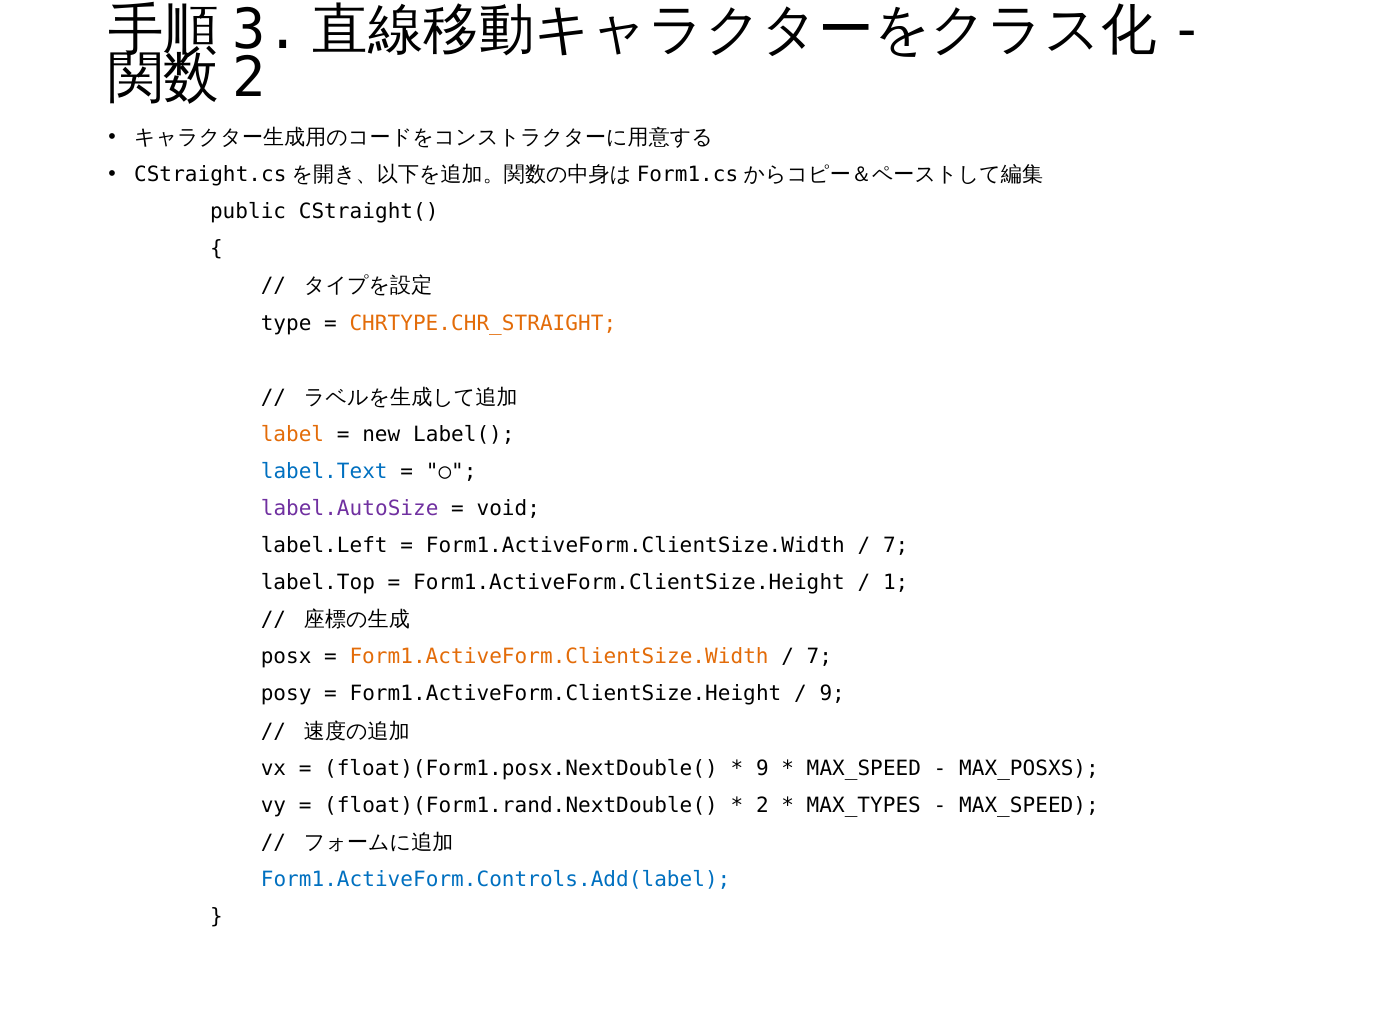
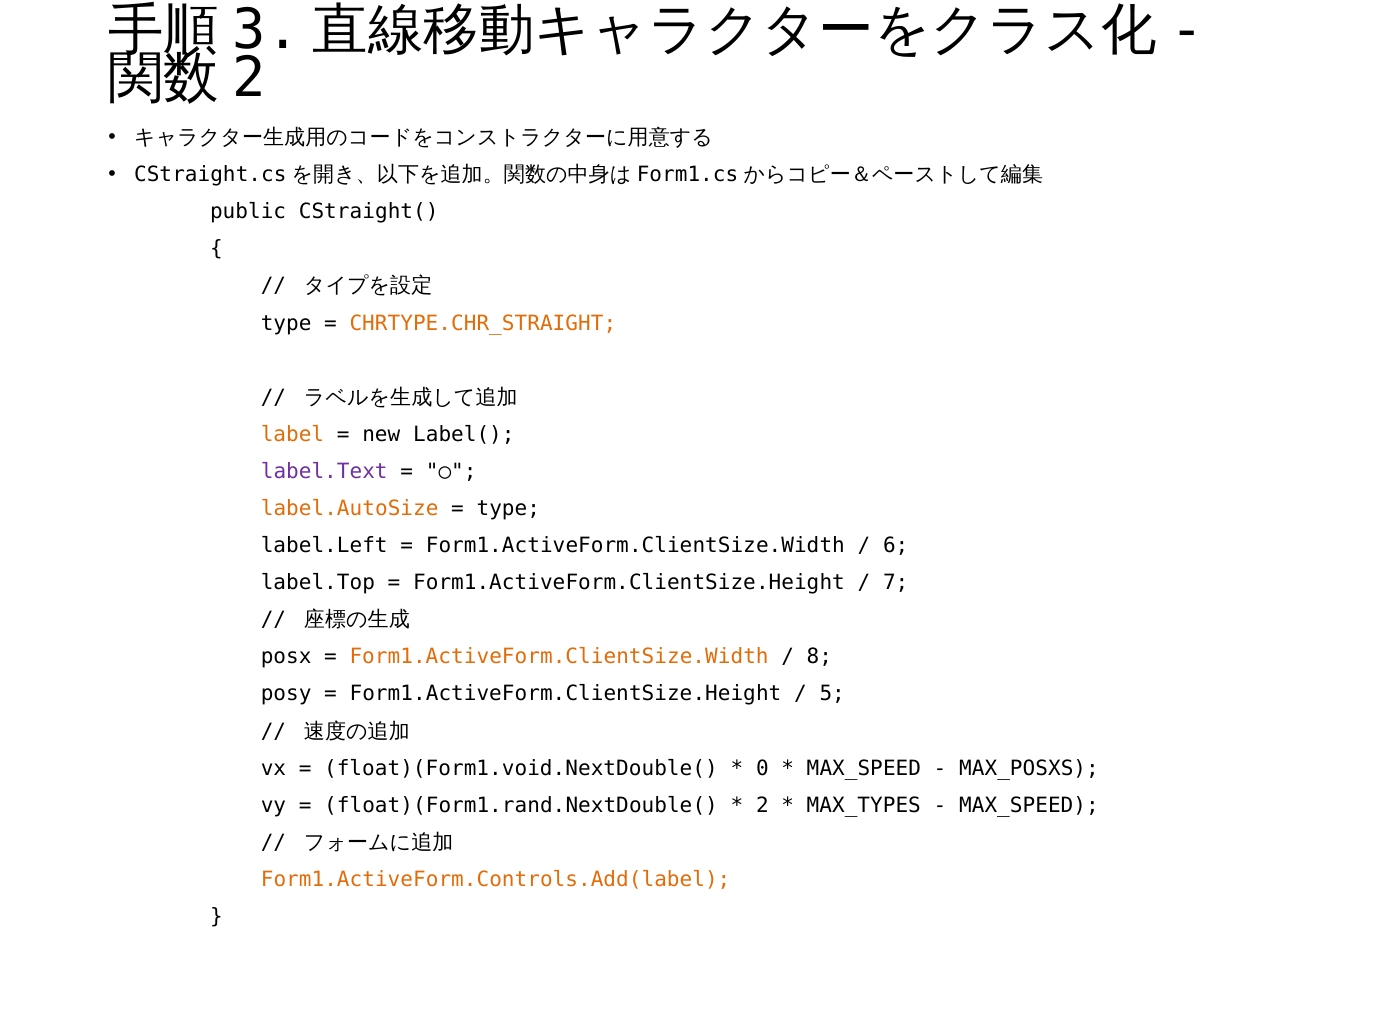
label.Text colour: blue -> purple (324, 471)
label.AutoSize colour: purple -> orange (350, 508)
void: void -> type (508, 508)
7: 7 -> 6 (896, 545)
1: 1 -> 7 (896, 583)
7: 7 -> 8 (819, 657)
9: 9 -> 5 (832, 694)
float)(Form1.posx.NextDouble(: float)(Form1.posx.NextDouble( -> float)(Form1.void.NextDouble( (521, 768)
9: 9 -> 0 (762, 768)
Form1.ActiveForm.Controls.Add(label colour: blue -> orange (496, 879)
